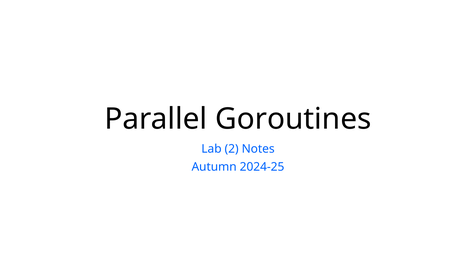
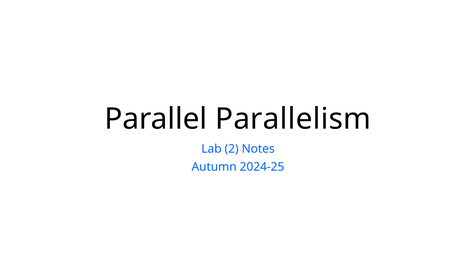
Goroutines: Goroutines -> Parallelism (293, 119)
